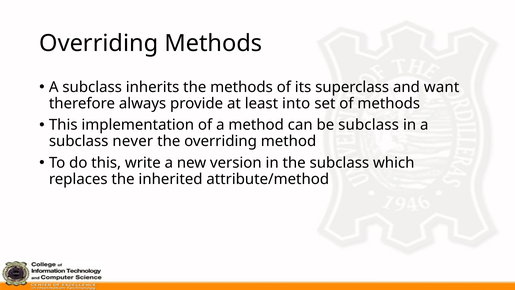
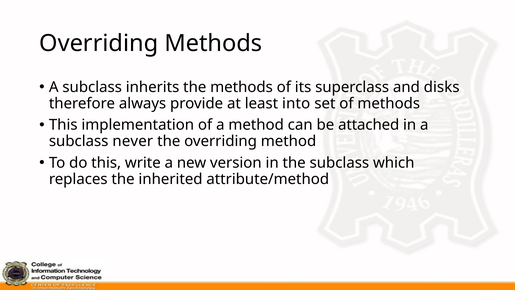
want: want -> disks (442, 87)
be subclass: subclass -> attached (369, 125)
